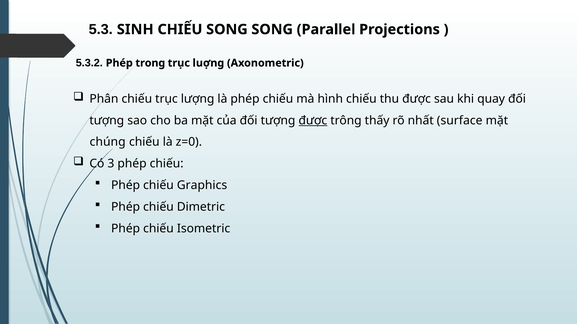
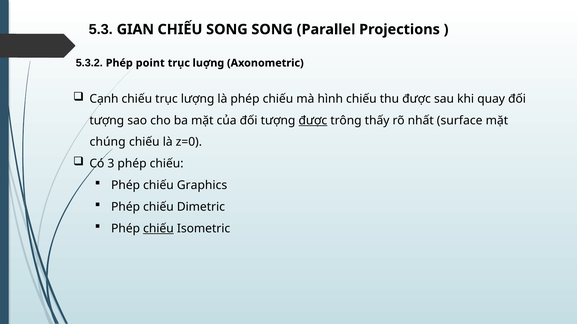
SINH: SINH -> GIAN (135, 29)
trong: trong -> point (150, 63)
Phân: Phân -> Cạnh (104, 99)
chiếu underline: none -> present (158, 229)
